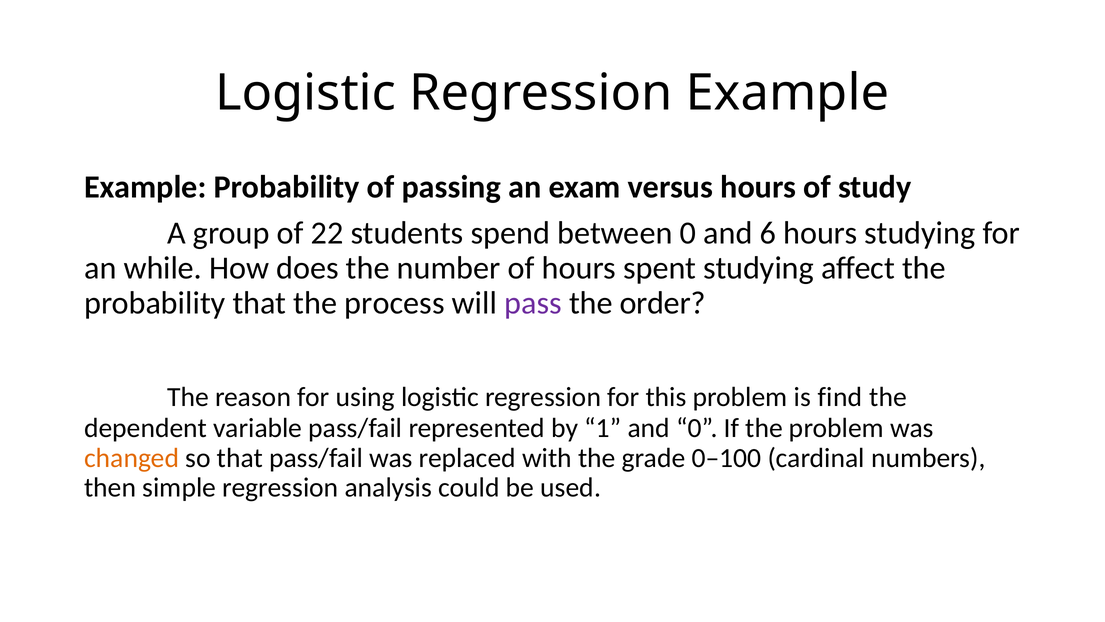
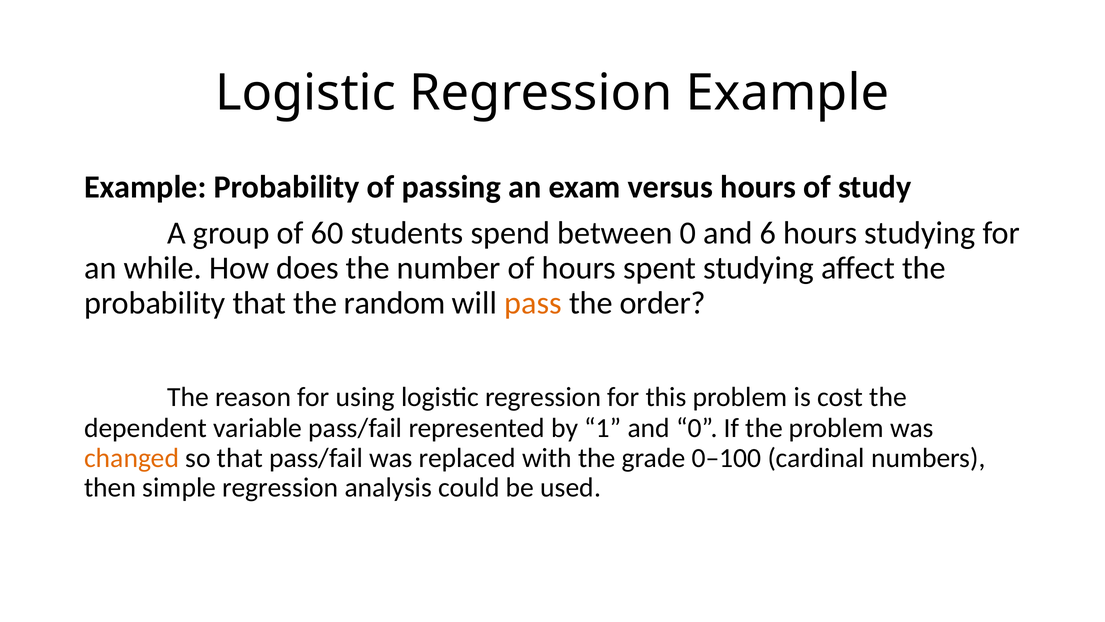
22: 22 -> 60 (327, 233)
process: process -> random (395, 303)
pass colour: purple -> orange (533, 303)
find: find -> cost (840, 397)
